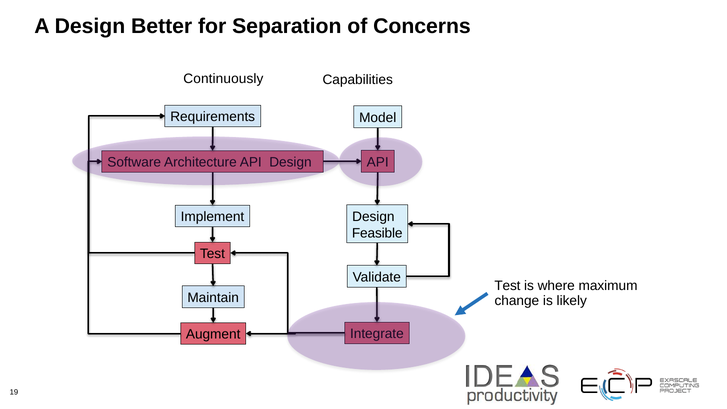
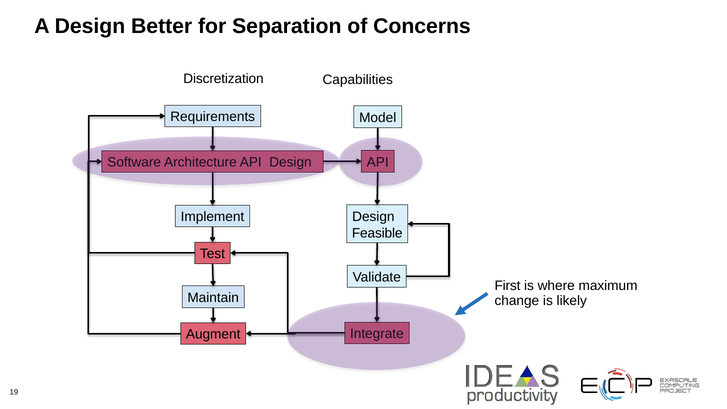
Continuously: Continuously -> Discretization (224, 79)
Test: Test -> First (507, 286)
